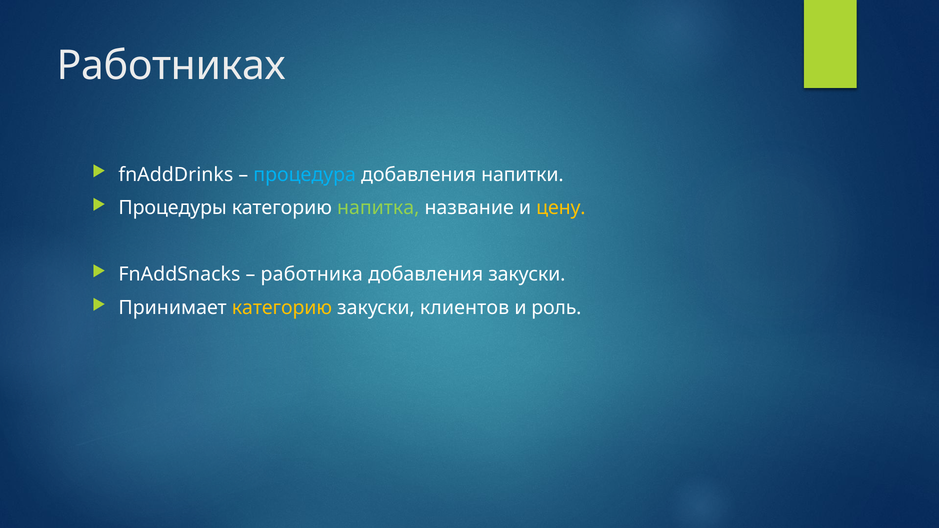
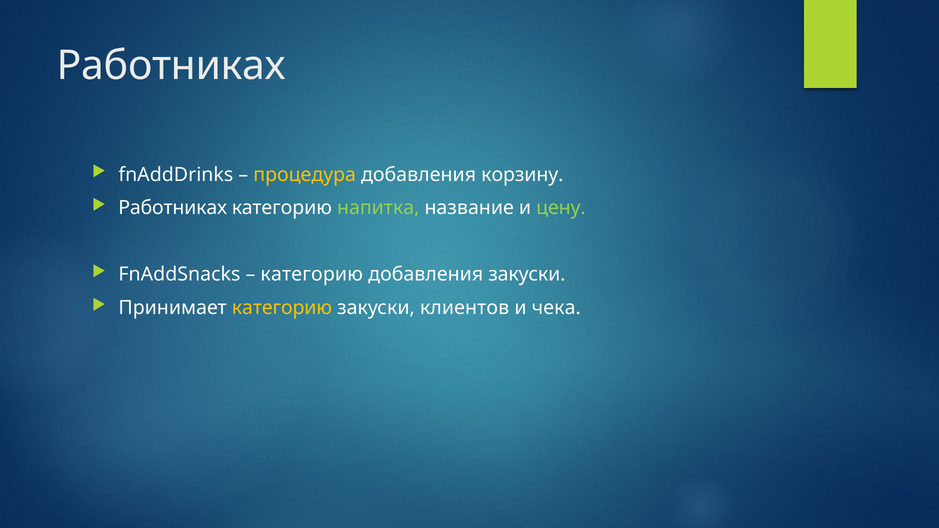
процедура colour: light blue -> yellow (305, 175)
напитки: напитки -> корзину (522, 175)
Процедуры: Процедуры -> Работниках (173, 208)
цену colour: yellow -> light green (561, 208)
работника: работника -> категорию (312, 275)
роль: роль -> чека (556, 308)
